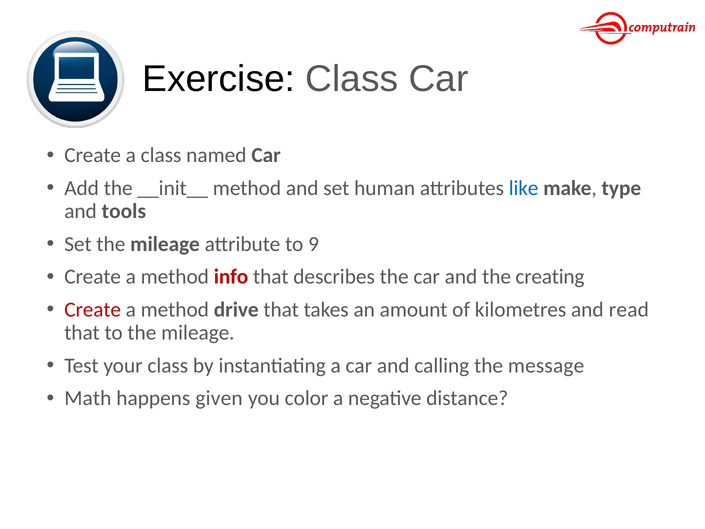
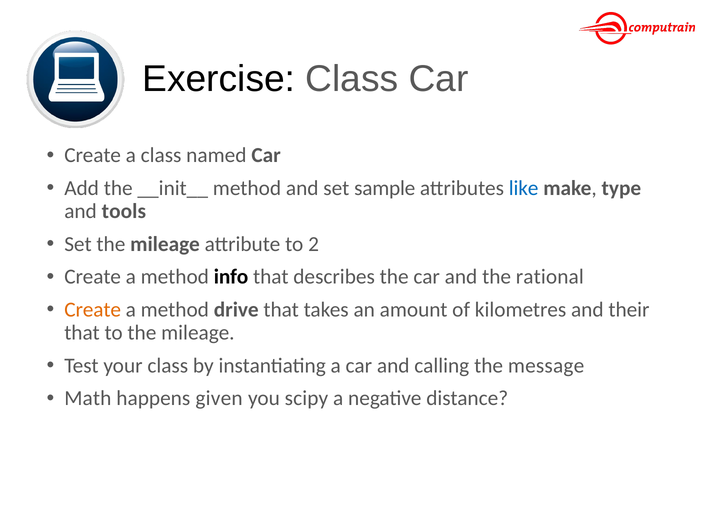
human: human -> sample (385, 188)
9: 9 -> 2 (314, 244)
info colour: red -> black (231, 277)
creating: creating -> rational (550, 277)
Create colour: red -> orange (93, 310)
read: read -> their (629, 310)
color: color -> scipy (306, 398)
